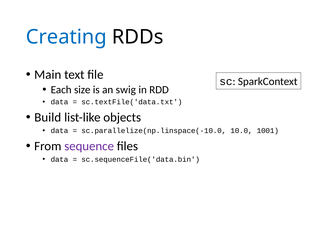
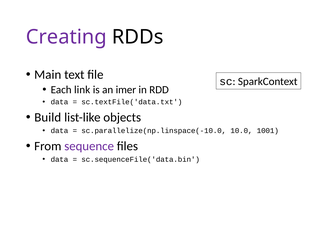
Creating colour: blue -> purple (66, 37)
size: size -> link (82, 90)
swig: swig -> imer (126, 90)
